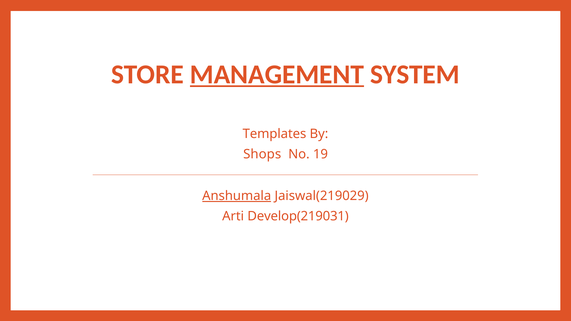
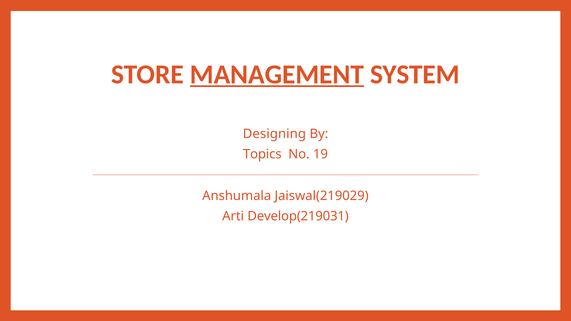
Templates: Templates -> Designing (274, 134)
Shops: Shops -> Topics (262, 154)
Anshumala underline: present -> none (237, 196)
